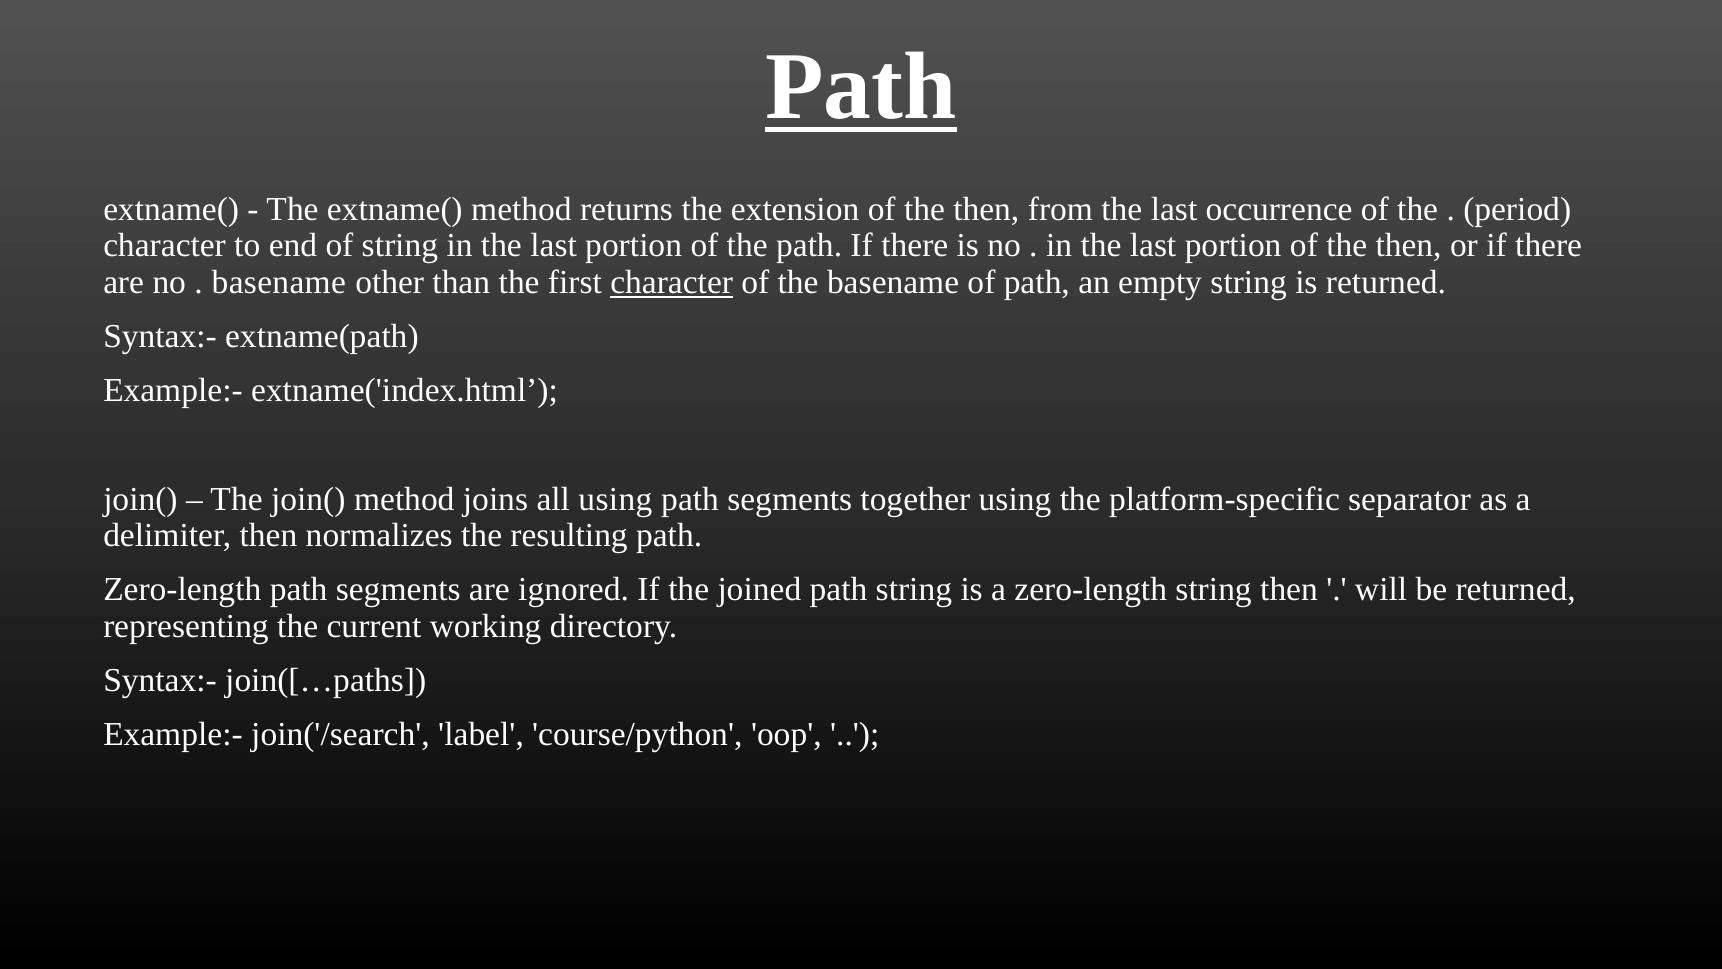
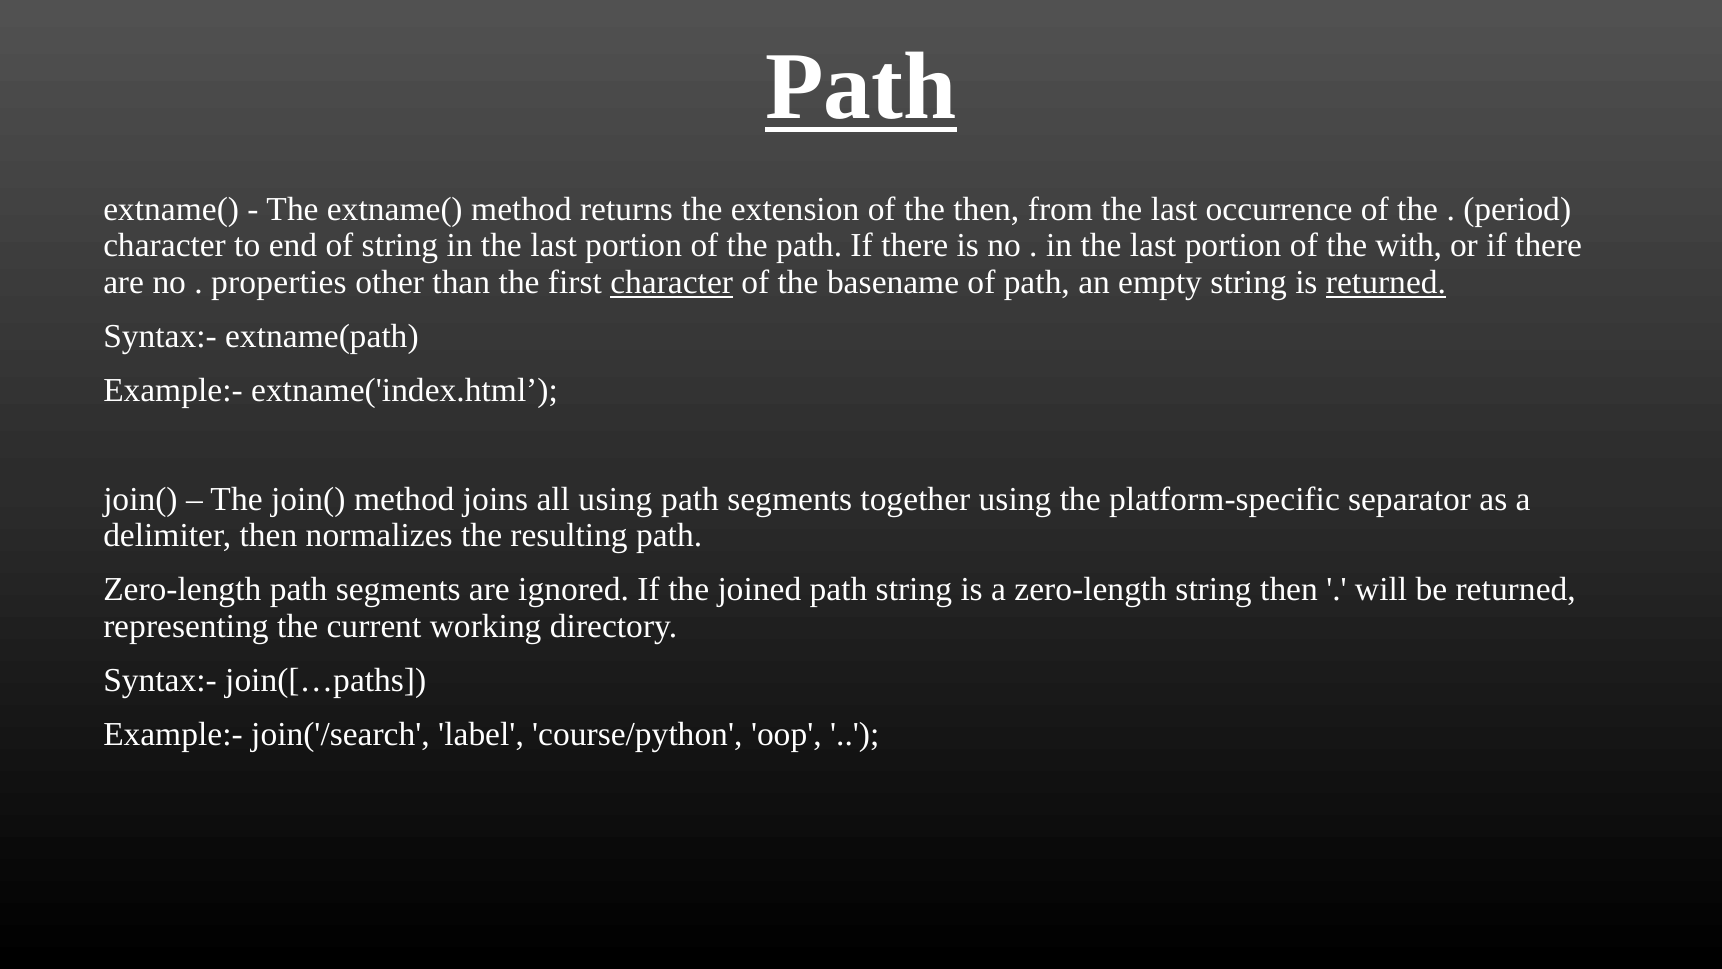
portion of the then: then -> with (1409, 246)
basename: basename -> properties (279, 282)
returned underline: none -> present (1386, 282)
